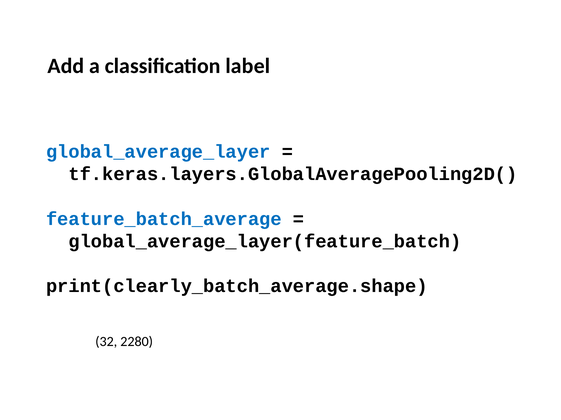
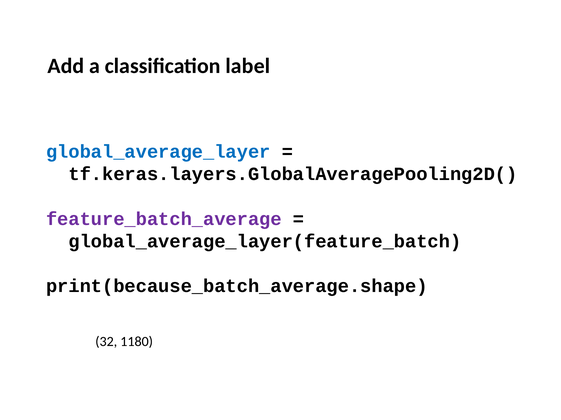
feature_batch_average colour: blue -> purple (164, 219)
print(clearly_batch_average.shape: print(clearly_batch_average.shape -> print(because_batch_average.shape (237, 287)
2280: 2280 -> 1180 (137, 342)
